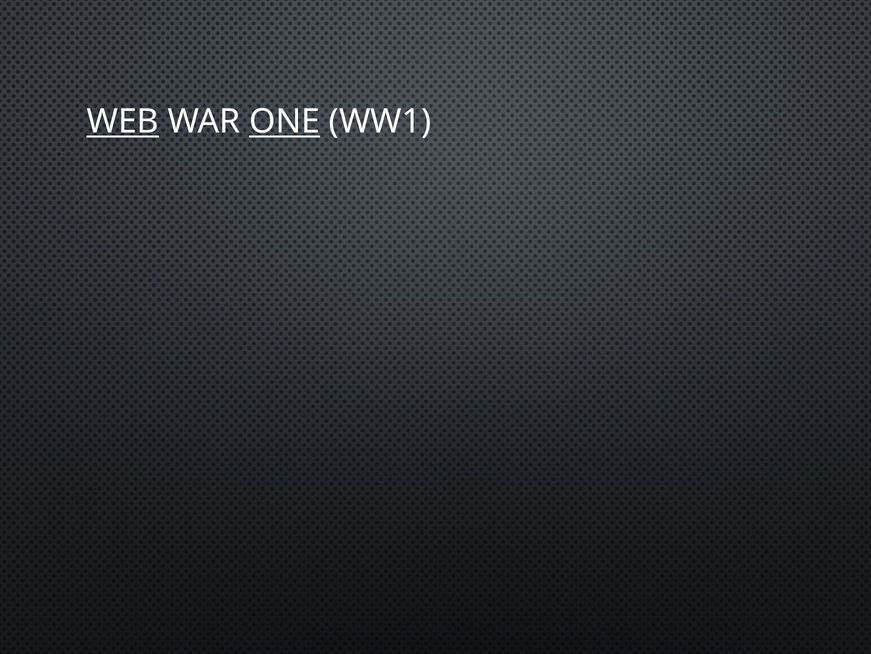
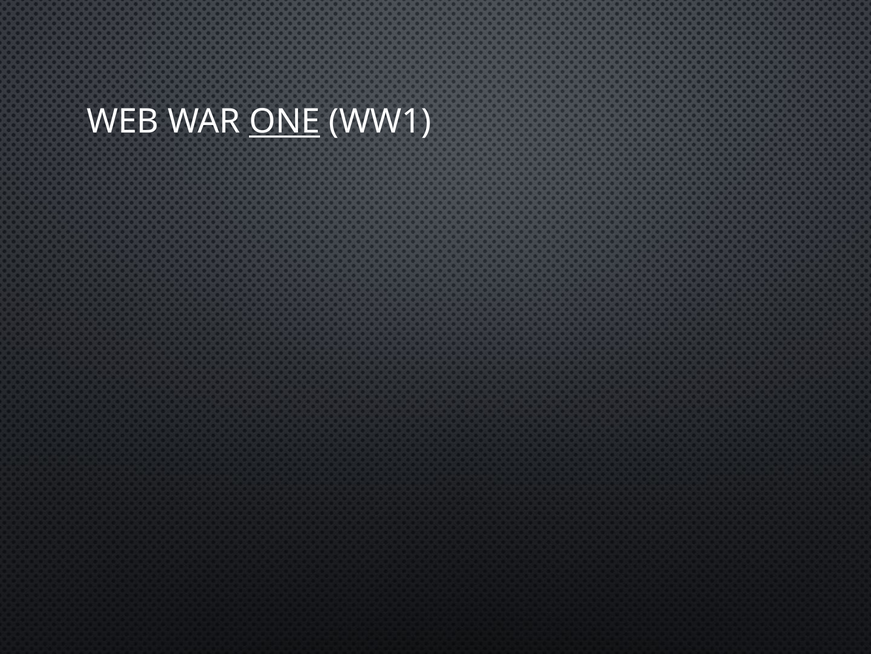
WEB underline: present -> none (123, 122)
